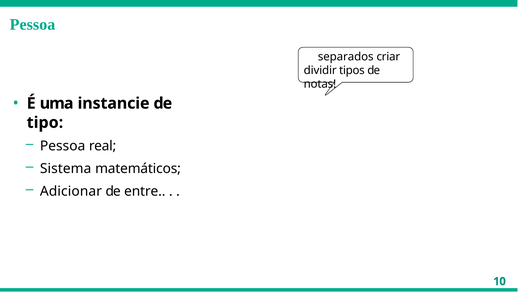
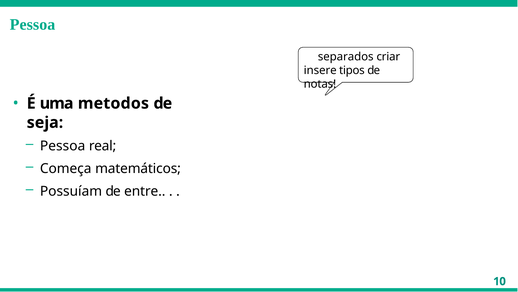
dividir: dividir -> insere (320, 70)
instancie: instancie -> metodos (113, 103)
tipo: tipo -> seja (45, 122)
Sistema: Sistema -> Começa (66, 168)
Adicionar: Adicionar -> Possuíam (71, 191)
